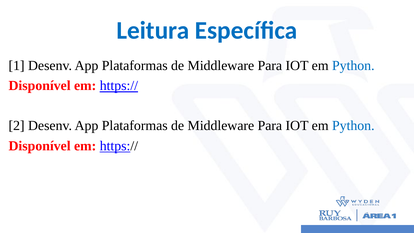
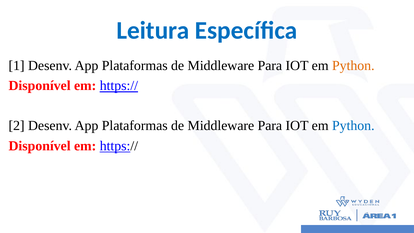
Python colour: blue -> orange (353, 66)
